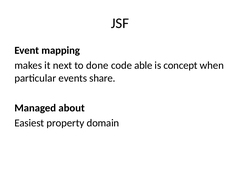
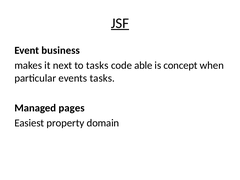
JSF underline: none -> present (120, 23)
mapping: mapping -> business (61, 50)
to done: done -> tasks (97, 65)
events share: share -> tasks (102, 78)
about: about -> pages (72, 108)
